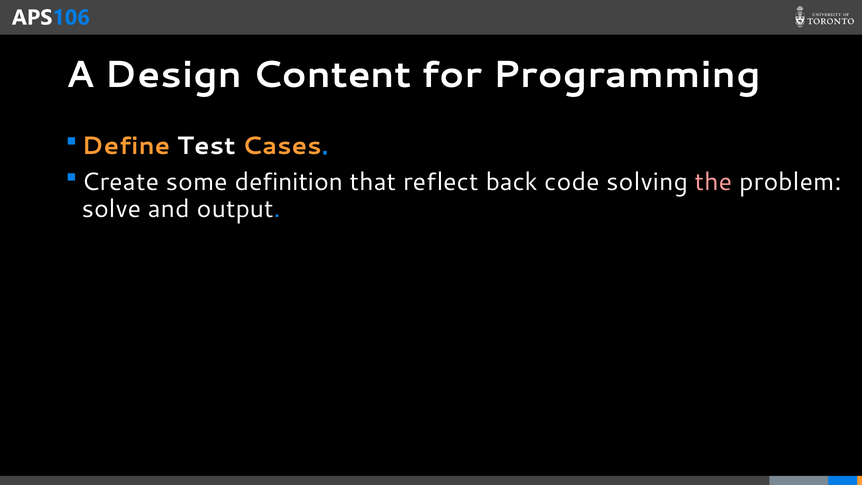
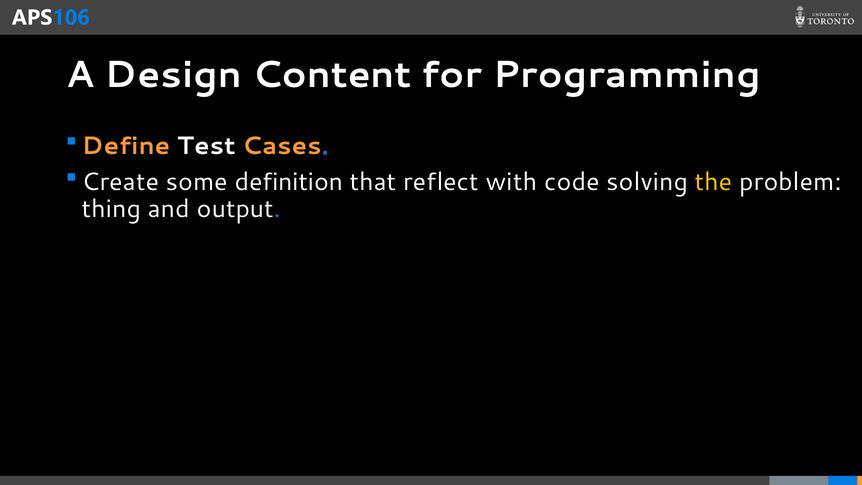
back: back -> with (511, 182)
the colour: pink -> yellow (714, 182)
solve: solve -> thing (111, 209)
